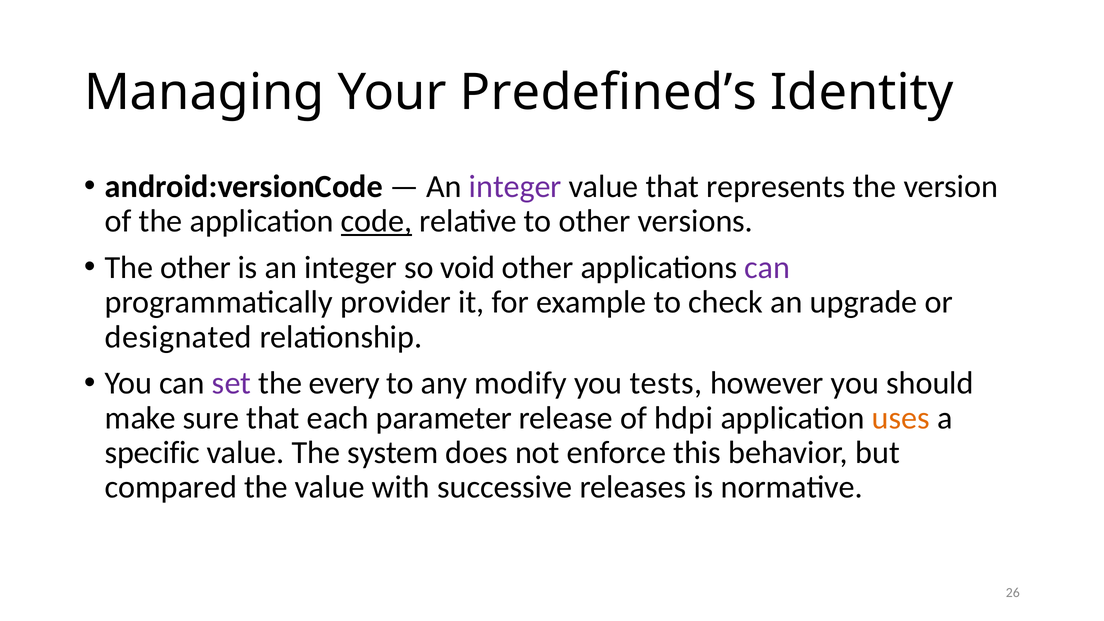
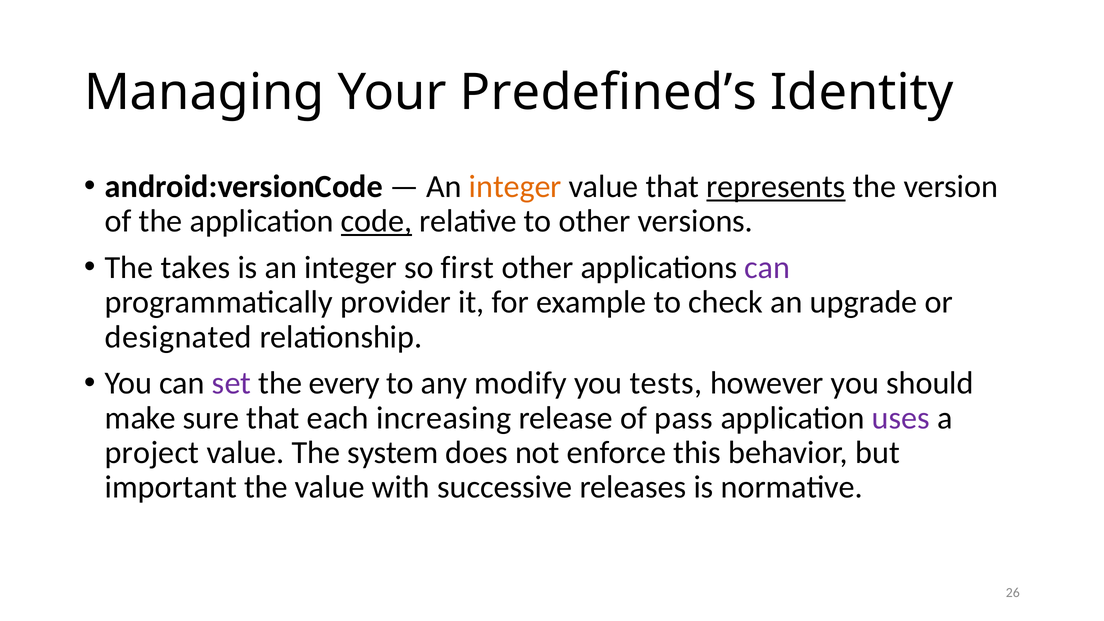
integer colour: purple -> orange (515, 187)
represents underline: none -> present (776, 187)
The other: other -> takes (195, 268)
void: void -> first (467, 268)
parameter: parameter -> increasing (444, 418)
hdpi: hdpi -> pass (684, 418)
uses colour: orange -> purple (901, 418)
specific: specific -> project (152, 453)
compared: compared -> important (171, 487)
